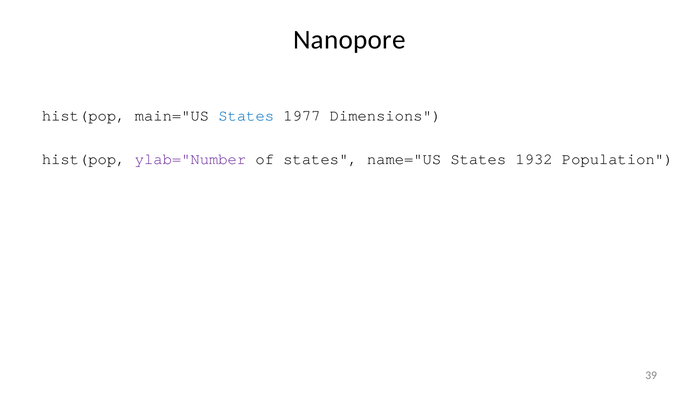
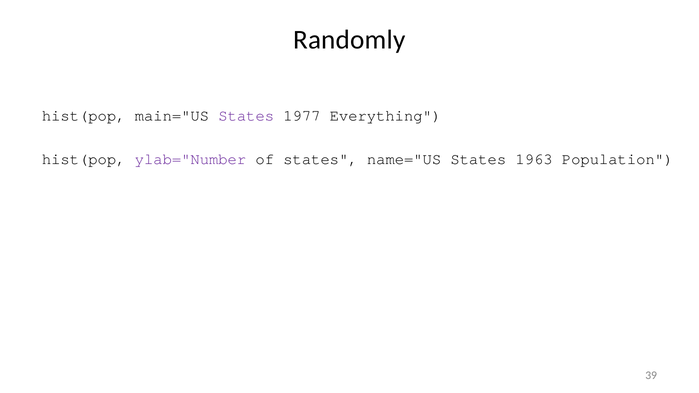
Nanopore: Nanopore -> Randomly (349, 40)
States colour: blue -> purple (246, 116)
Dimensions: Dimensions -> Everything (385, 116)
1932: 1932 -> 1963 (534, 159)
